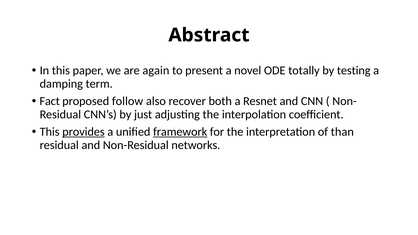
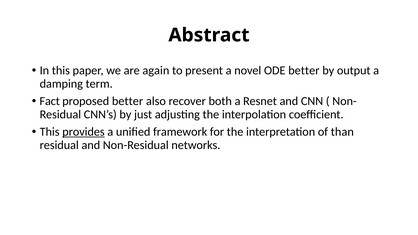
ODE totally: totally -> better (304, 71)
testing: testing -> output (354, 71)
proposed follow: follow -> better (128, 101)
framework underline: present -> none (180, 132)
